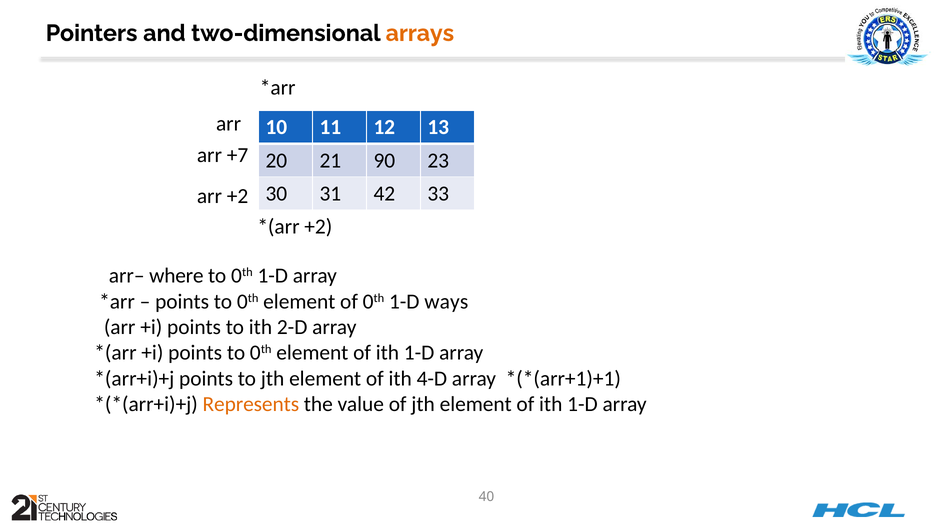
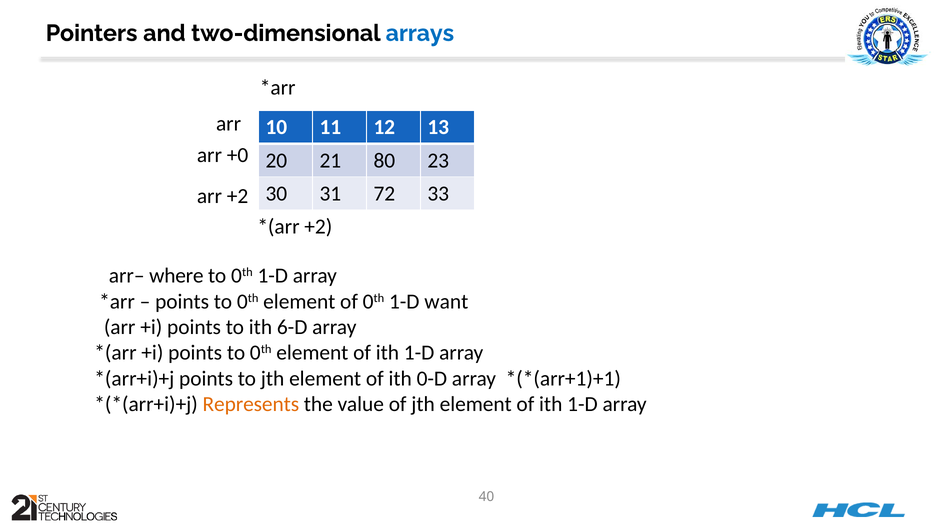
arrays colour: orange -> blue (420, 33)
+7: +7 -> +0 (238, 155)
90: 90 -> 80 (384, 160)
42: 42 -> 72 (384, 193)
ways: ways -> want (446, 301)
2-D: 2-D -> 6-D (292, 327)
4-D: 4-D -> 0-D (432, 378)
